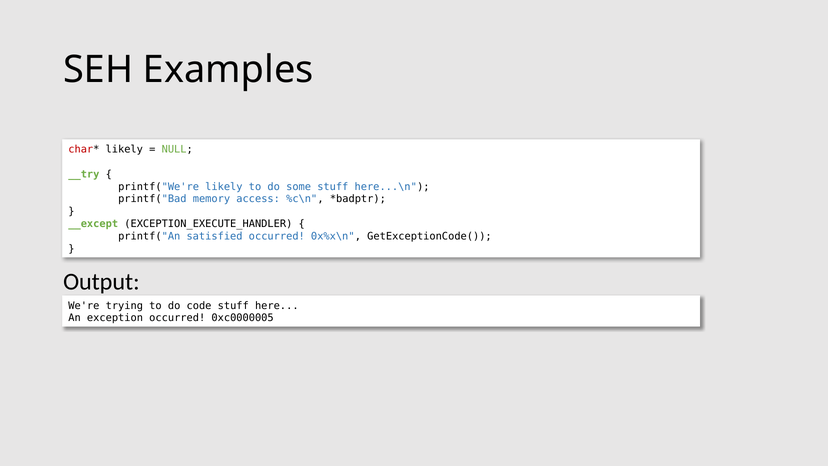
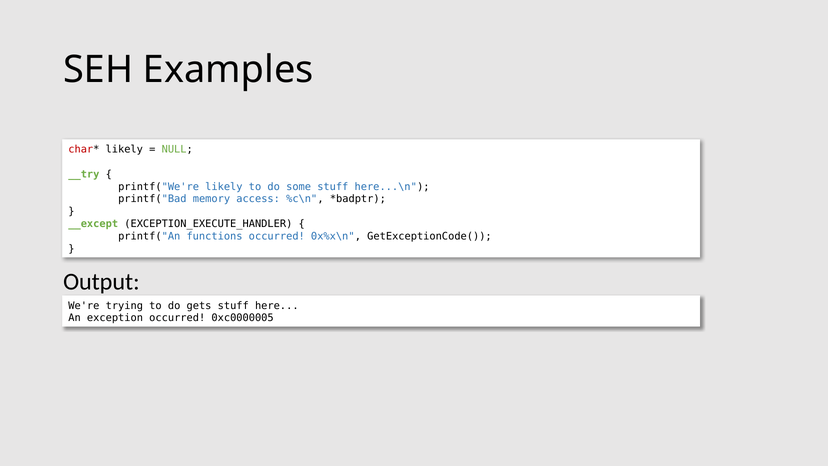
satisfied: satisfied -> functions (215, 236)
code: code -> gets (199, 305)
